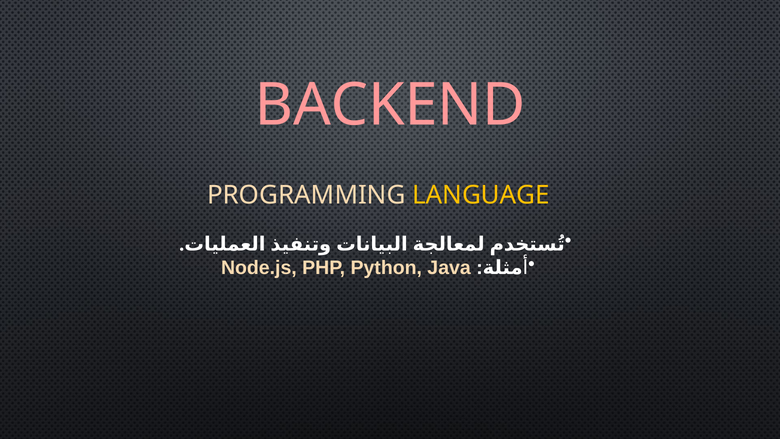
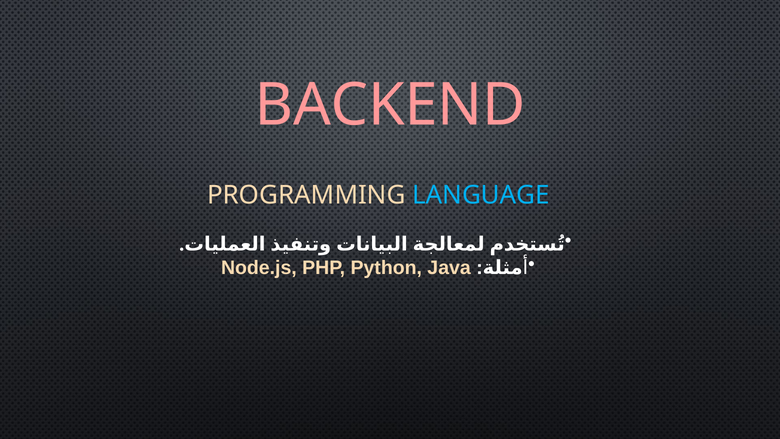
LANGUAGE colour: yellow -> light blue (481, 195)
